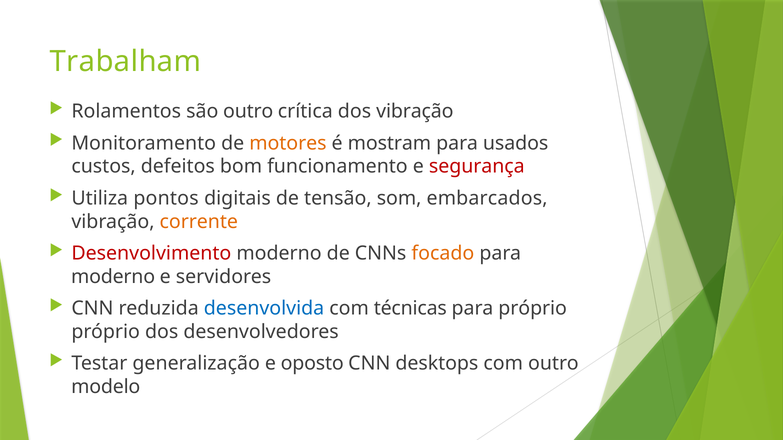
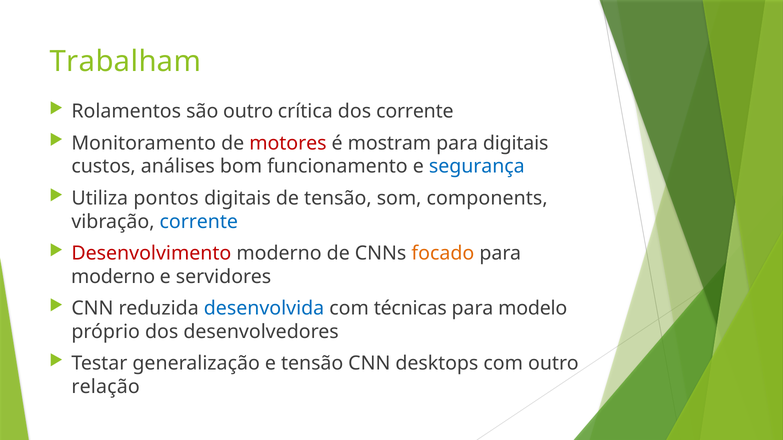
dos vibração: vibração -> corrente (415, 112)
motores colour: orange -> red (288, 143)
para usados: usados -> digitais (516, 143)
defeitos: defeitos -> análises (178, 167)
segurança colour: red -> blue (477, 167)
embarcados: embarcados -> components (487, 198)
corrente colour: orange -> blue (199, 222)
para próprio: próprio -> modelo (533, 309)
e oposto: oposto -> tensão (312, 364)
modelo: modelo -> relação (106, 387)
